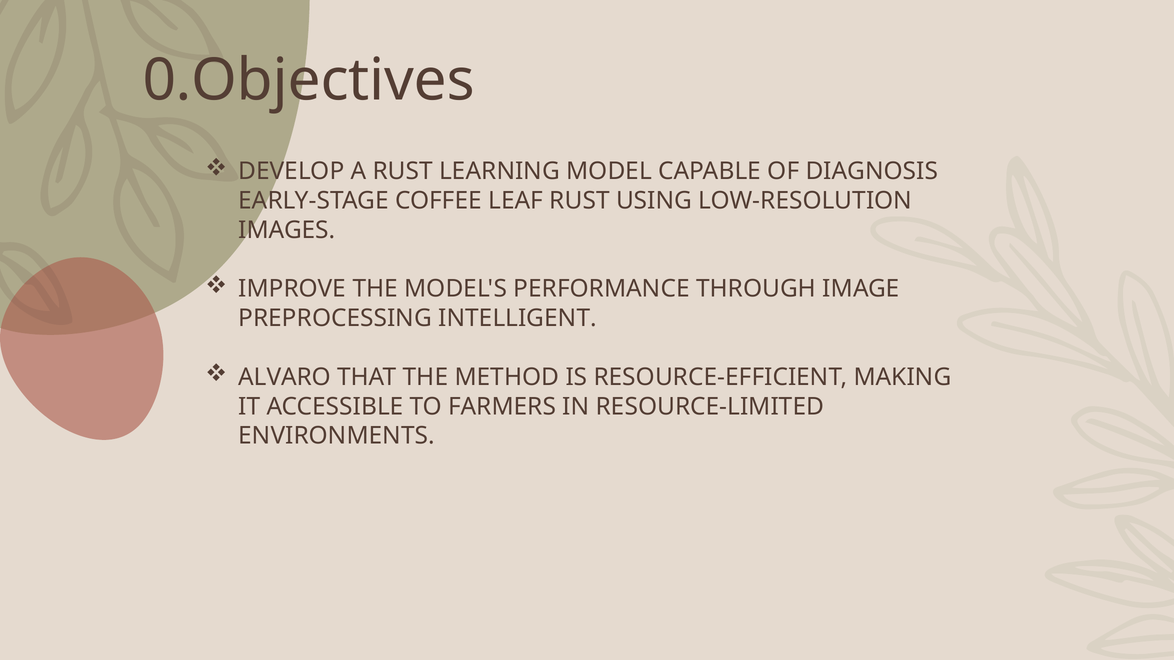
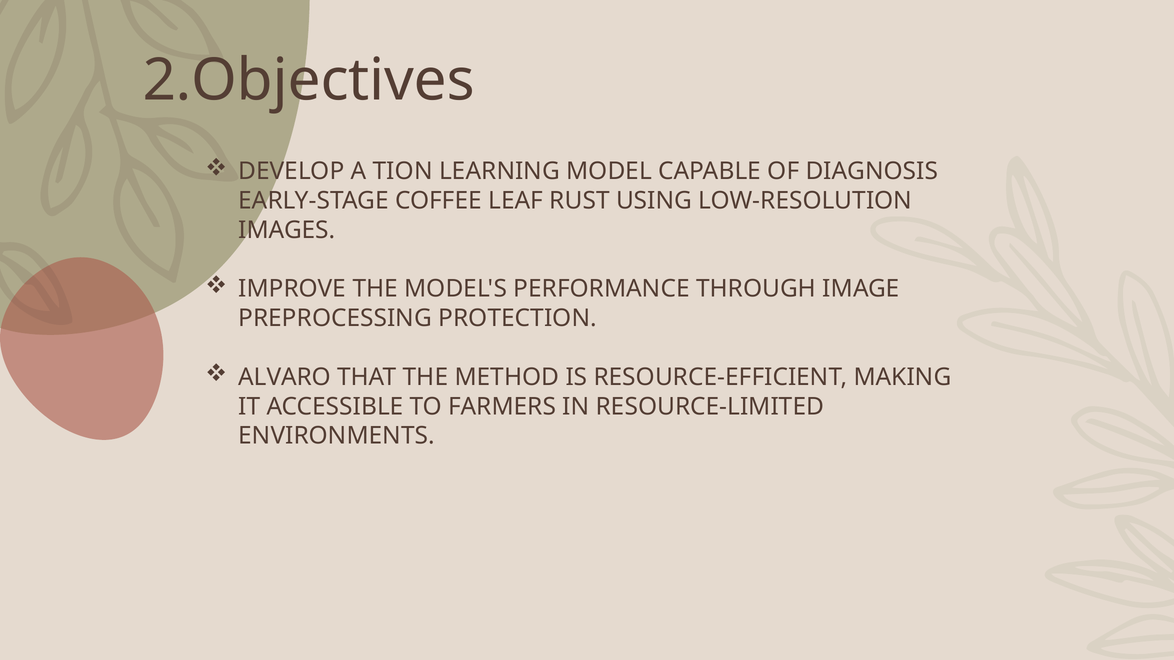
0.Objectives: 0.Objectives -> 2.Objectives (309, 80)
A RUST: RUST -> TION (403, 171)
INTELLIGENT: INTELLIGENT -> PROTECTION (518, 318)
